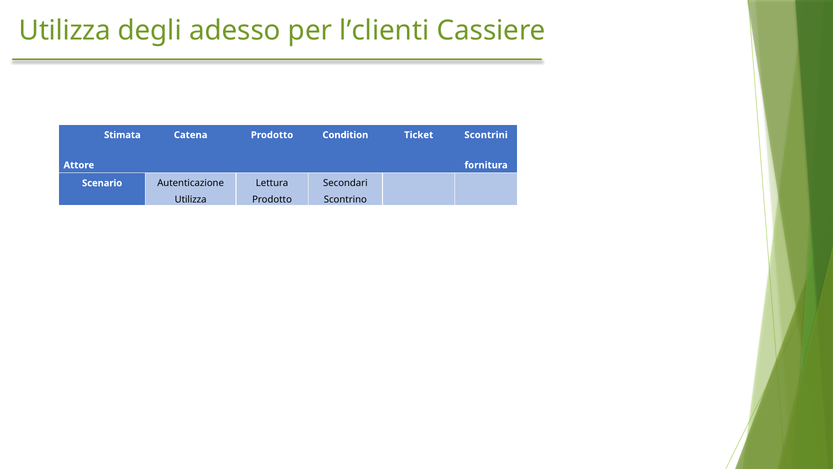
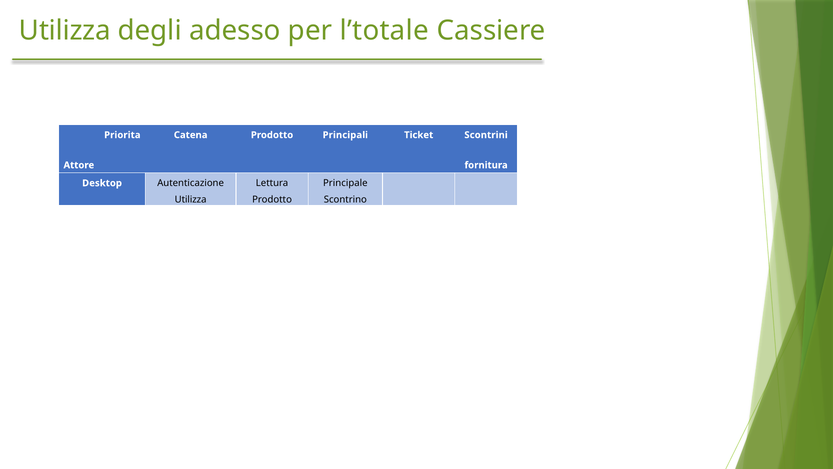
l’clienti: l’clienti -> l’totale (384, 30)
Stimata: Stimata -> Priorita (122, 135)
Condition: Condition -> Principali (345, 135)
Secondari: Secondari -> Principale (345, 183)
Scenario: Scenario -> Desktop (102, 183)
